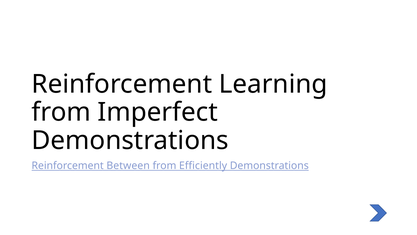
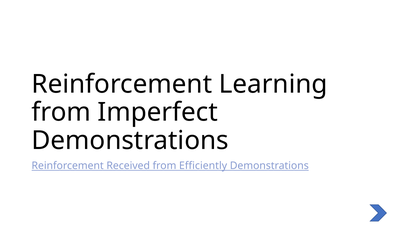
Between: Between -> Received (128, 165)
